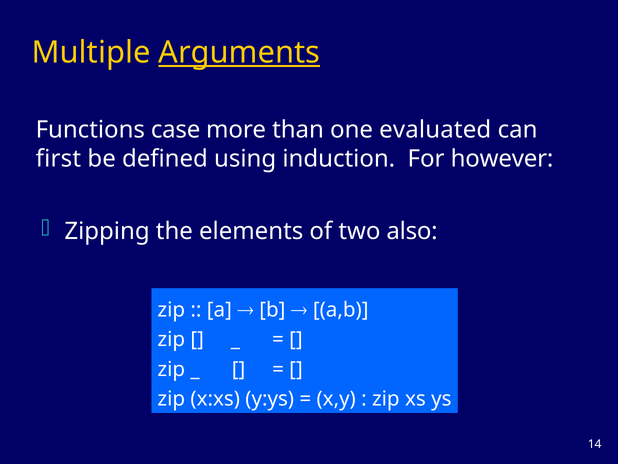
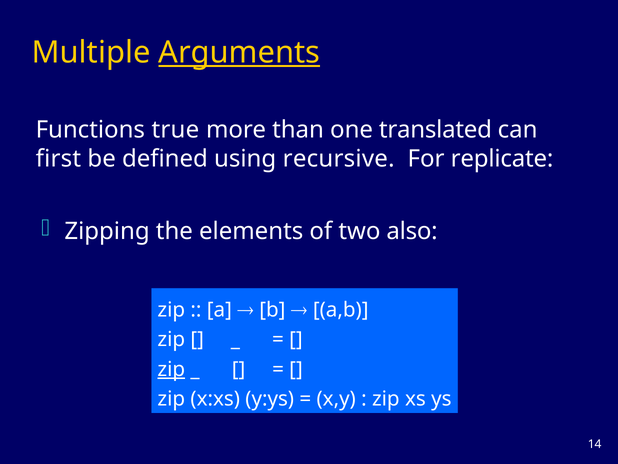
case: case -> true (175, 130)
evaluated: evaluated -> translated (435, 130)
induction: induction -> recursive (339, 158)
however: however -> replicate (502, 158)
zip underline: none -> present (171, 369)
